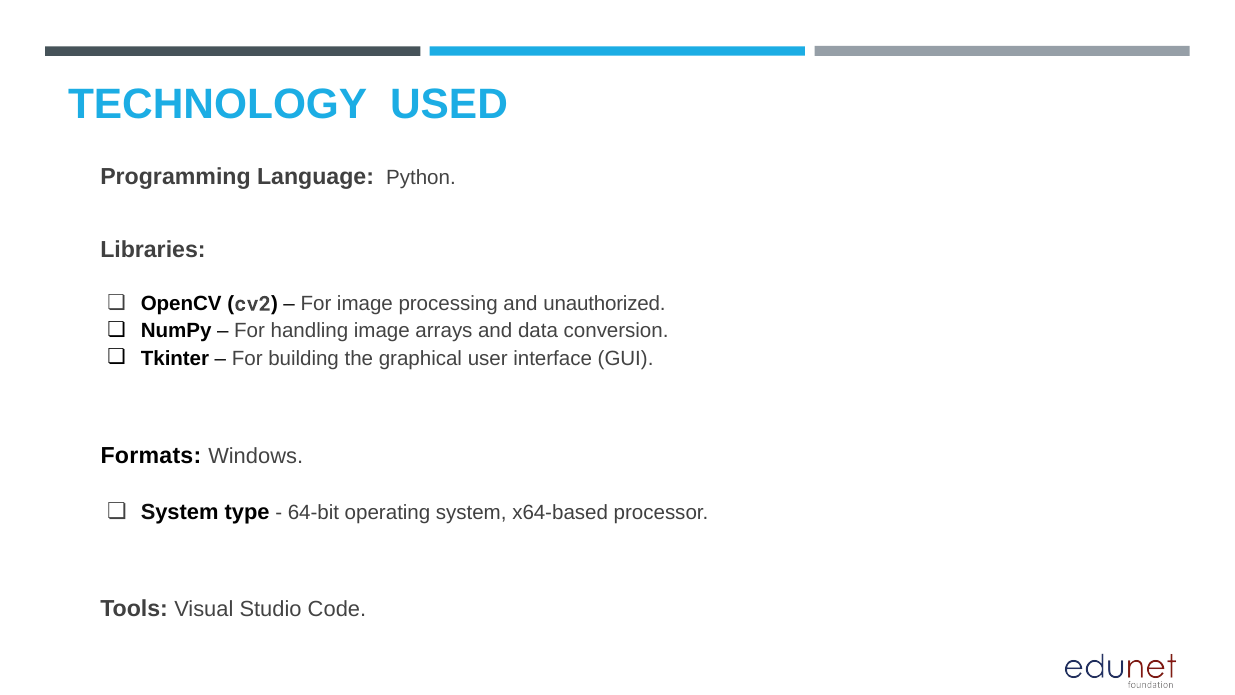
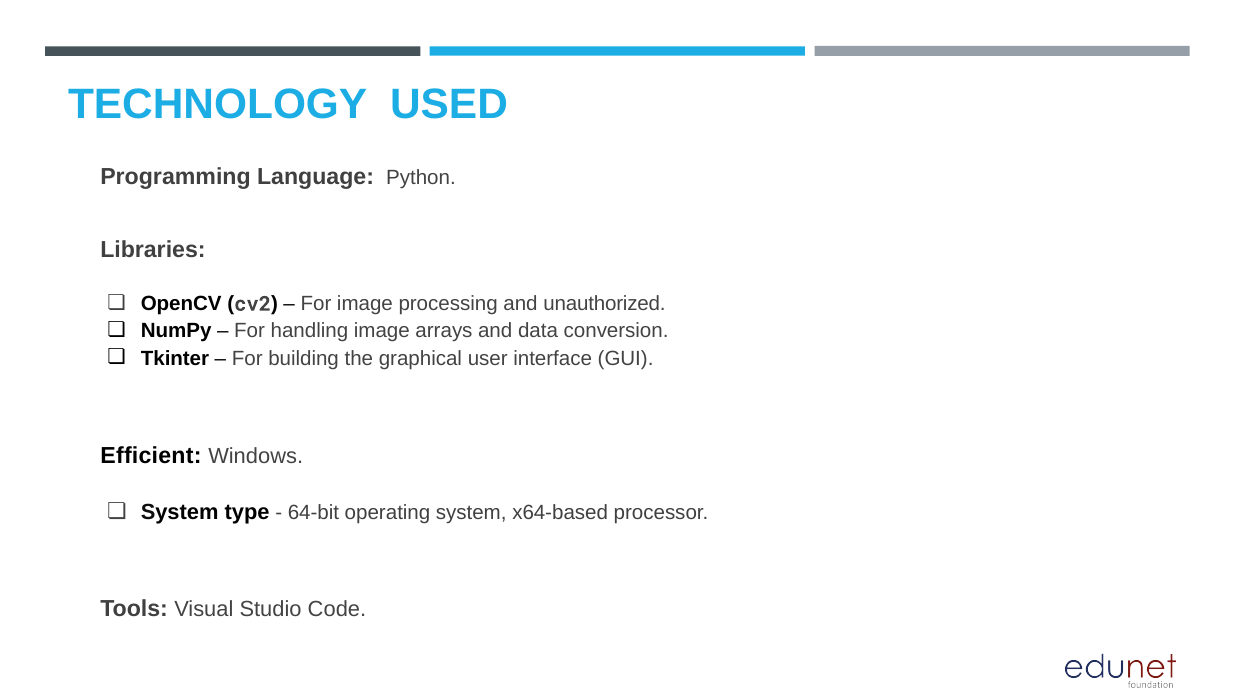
Formats: Formats -> Efficient (151, 456)
